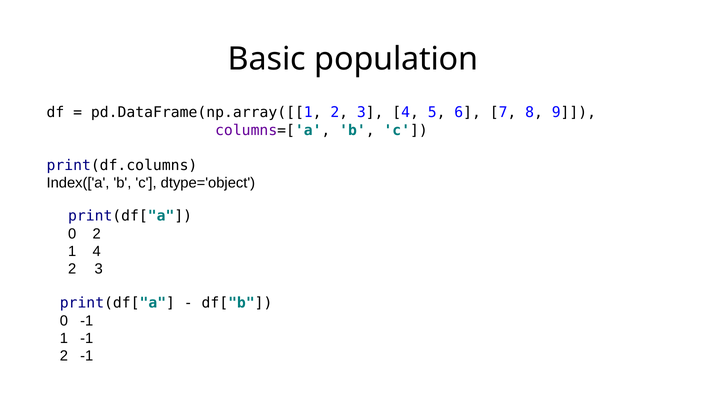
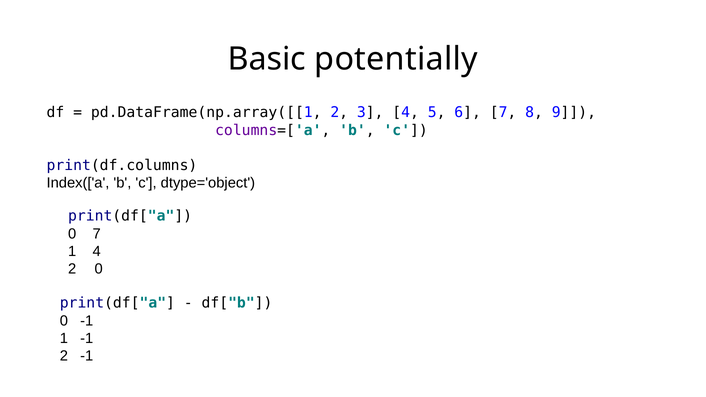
population: population -> potentially (396, 59)
0 2: 2 -> 7 (97, 234)
3: 3 -> 0 (99, 269)
